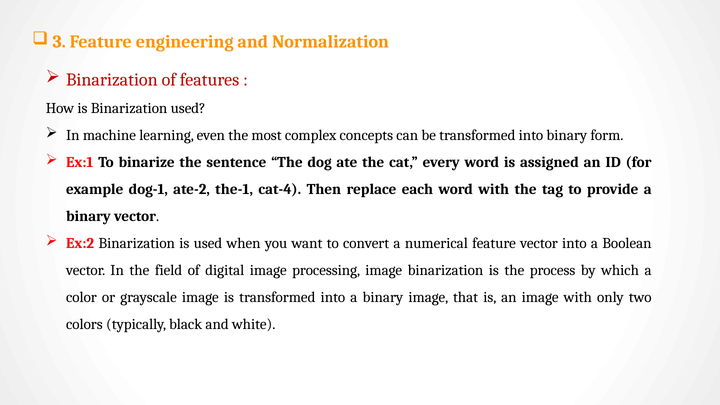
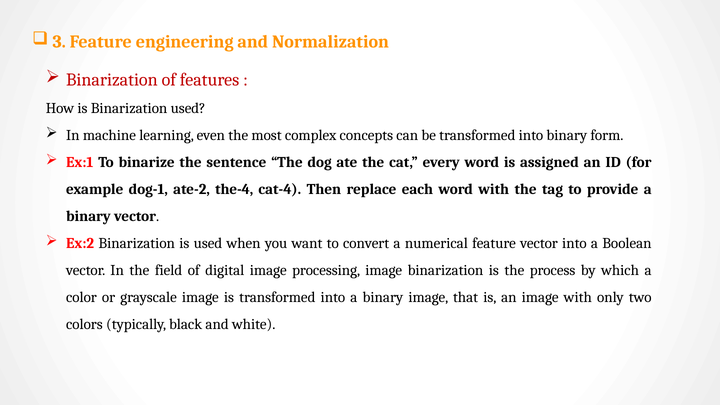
the-1: the-1 -> the-4 (234, 189)
